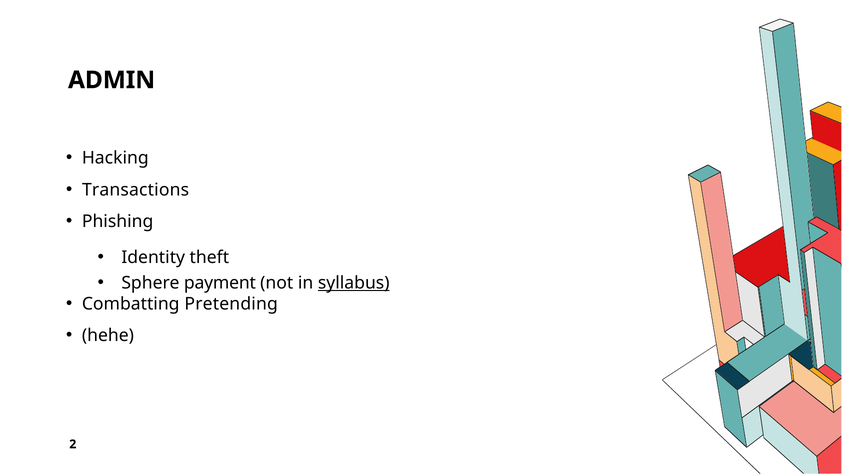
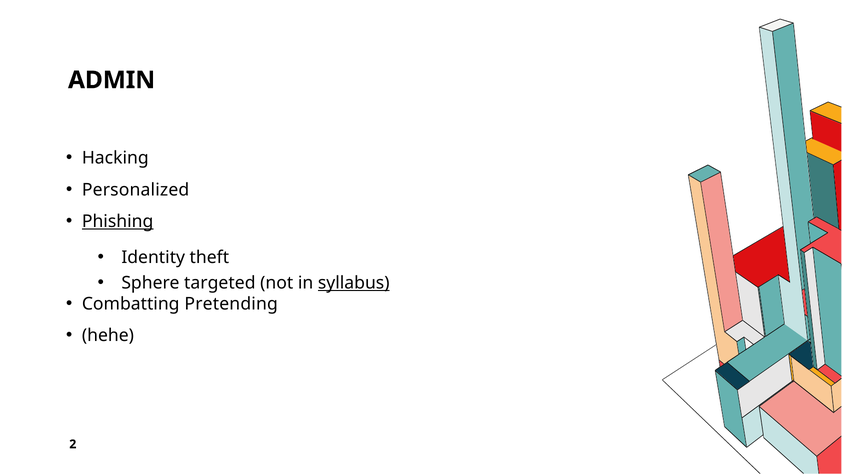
Transactions: Transactions -> Personalized (136, 190)
Phishing underline: none -> present (118, 221)
payment: payment -> targeted (220, 283)
